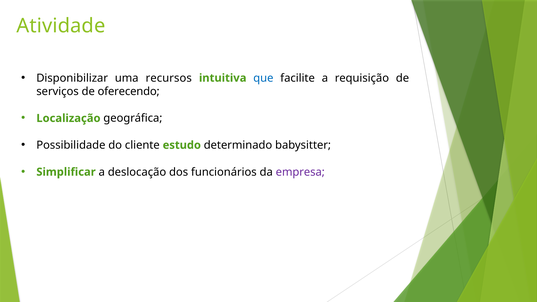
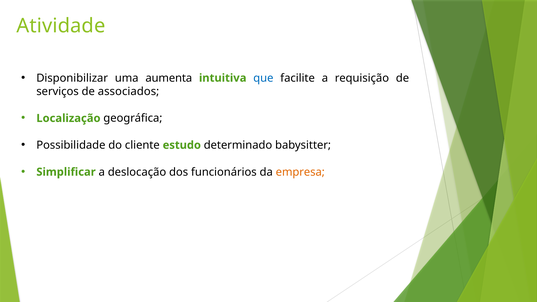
recursos: recursos -> aumenta (169, 78)
oferecendo: oferecendo -> associados (129, 91)
empresa colour: purple -> orange (300, 172)
